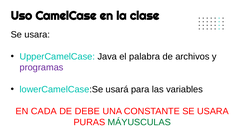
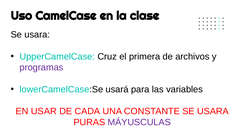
Java: Java -> Cruz (107, 57)
palabra: palabra -> primera (145, 57)
CADA: CADA -> USAR (44, 112)
DEBE: DEBE -> CADA (87, 112)
MÁYUSCULAS colour: green -> purple (139, 123)
